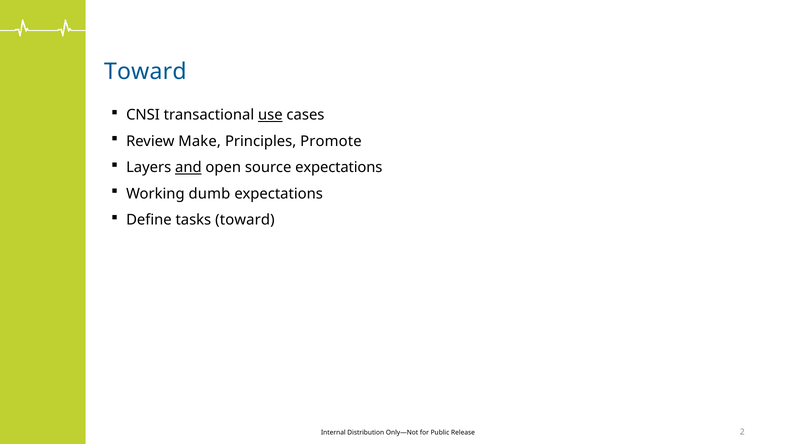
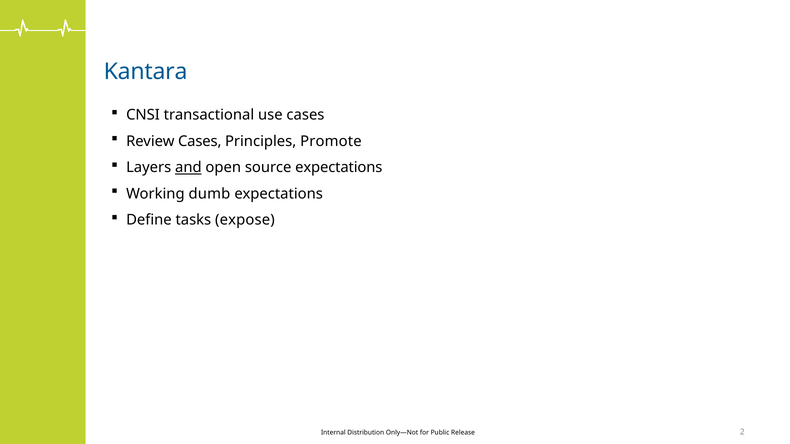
Toward: Toward -> Kantara (146, 72)
use underline: present -> none (270, 115)
Review Make: Make -> Cases (200, 141)
tasks toward: toward -> expose (245, 220)
